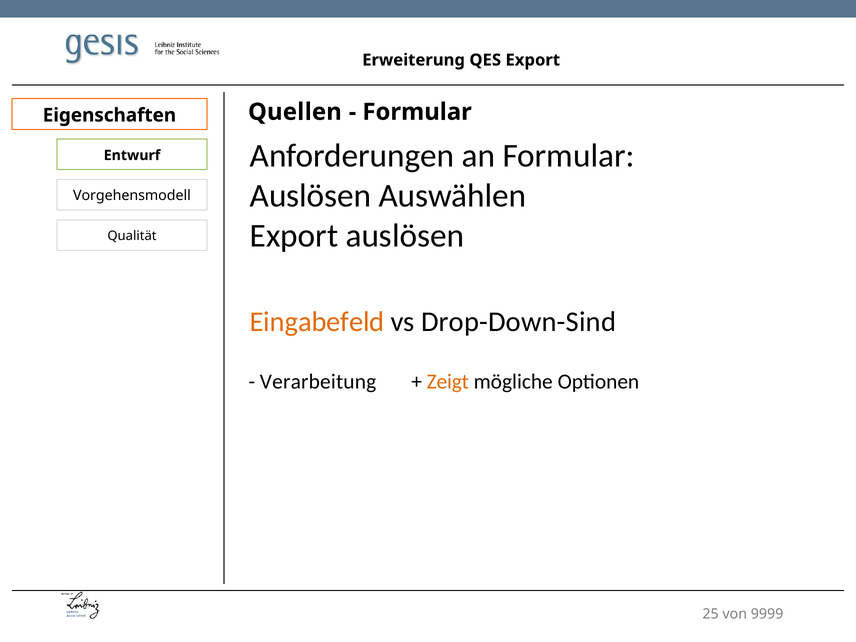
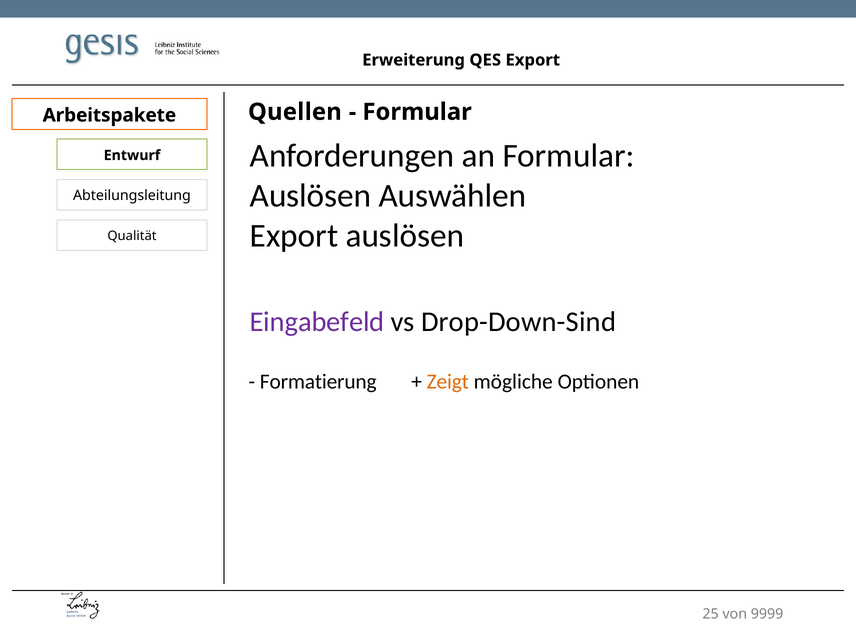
Eigenschaften: Eigenschaften -> Arbeitspakete (109, 115)
Vorgehensmodell: Vorgehensmodell -> Abteilungsleitung (132, 196)
Eingabefeld colour: orange -> purple (317, 322)
Verarbeitung: Verarbeitung -> Formatierung (318, 381)
